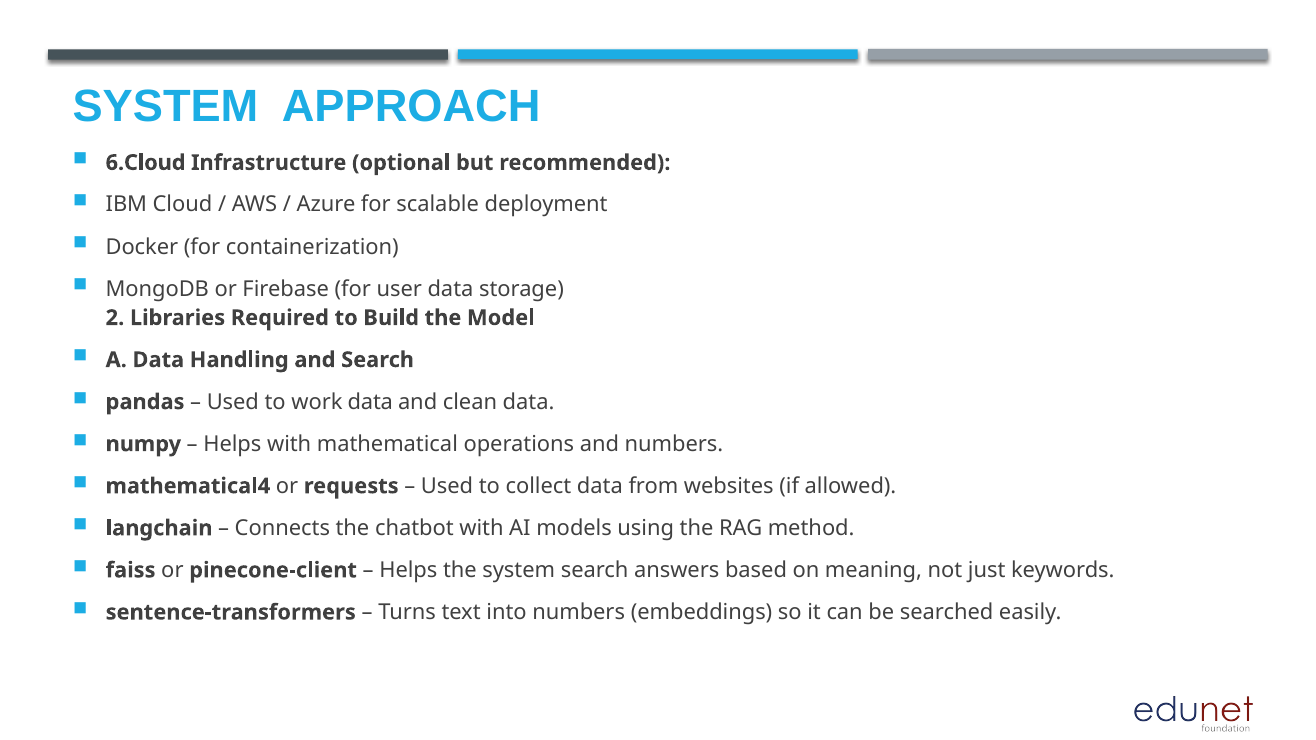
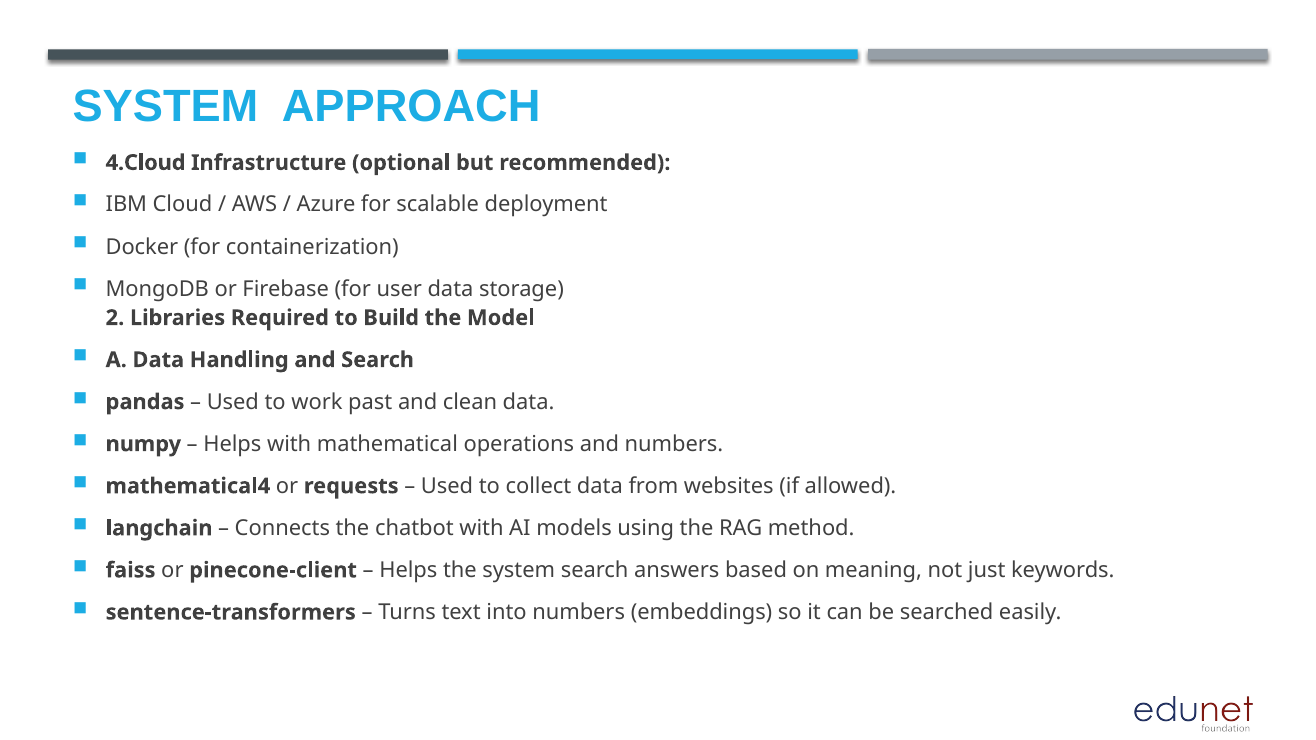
6.Cloud: 6.Cloud -> 4.Cloud (146, 163)
work data: data -> past (370, 402)
